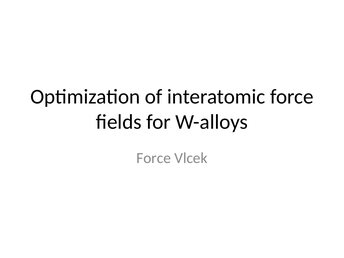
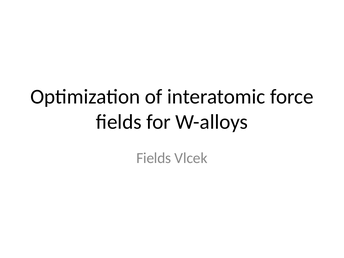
Force: Force -> Fields (154, 158)
